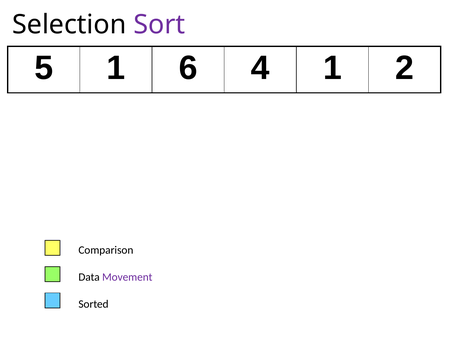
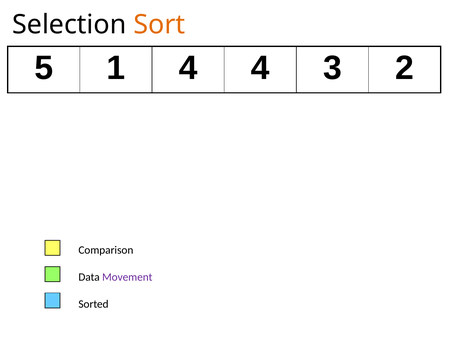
Sort colour: purple -> orange (159, 25)
1 6: 6 -> 4 (188, 68)
4 1: 1 -> 3 (332, 68)
